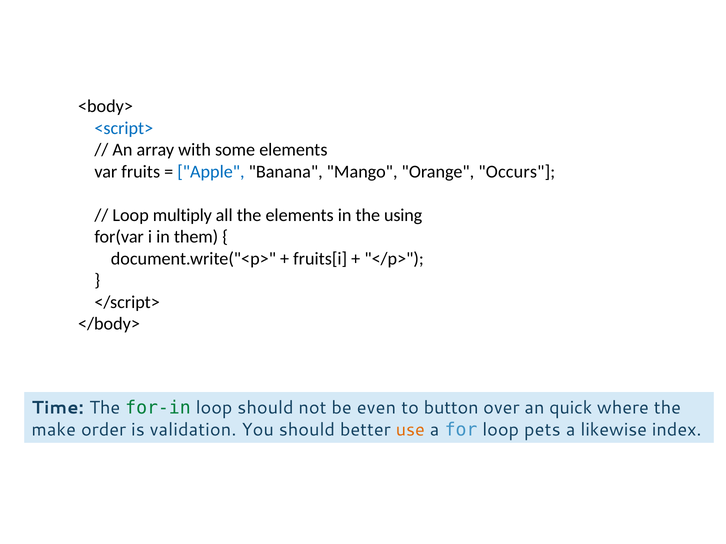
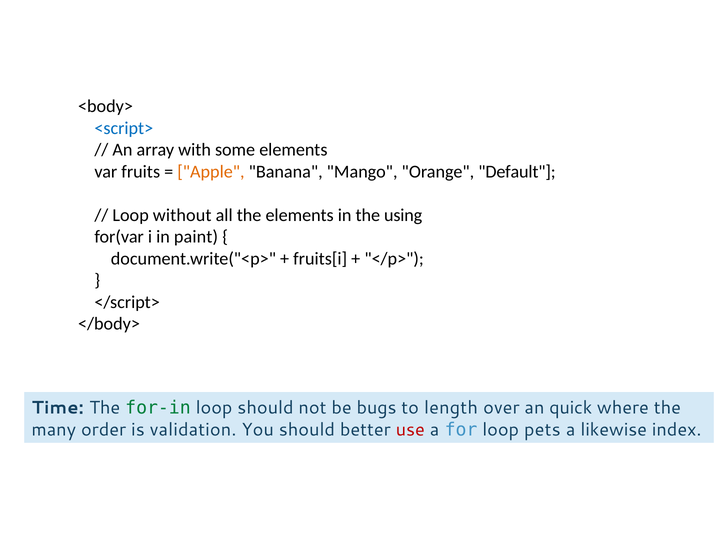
Apple colour: blue -> orange (211, 172)
Occurs: Occurs -> Default (517, 172)
multiply: multiply -> without (182, 215)
them: them -> paint (196, 237)
even: even -> bugs (377, 408)
button: button -> length (451, 408)
make: make -> many (54, 430)
use colour: orange -> red (410, 430)
